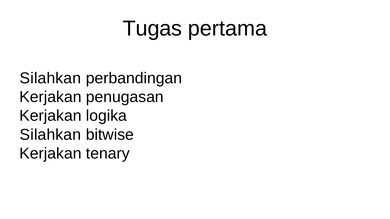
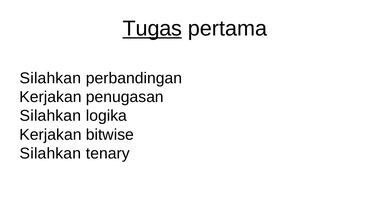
Tugas underline: none -> present (152, 29)
Kerjakan: Kerjakan -> Silahkan (50, 116)
Silahkan: Silahkan -> Kerjakan (51, 135)
Kerjakan: Kerjakan -> Silahkan (50, 154)
